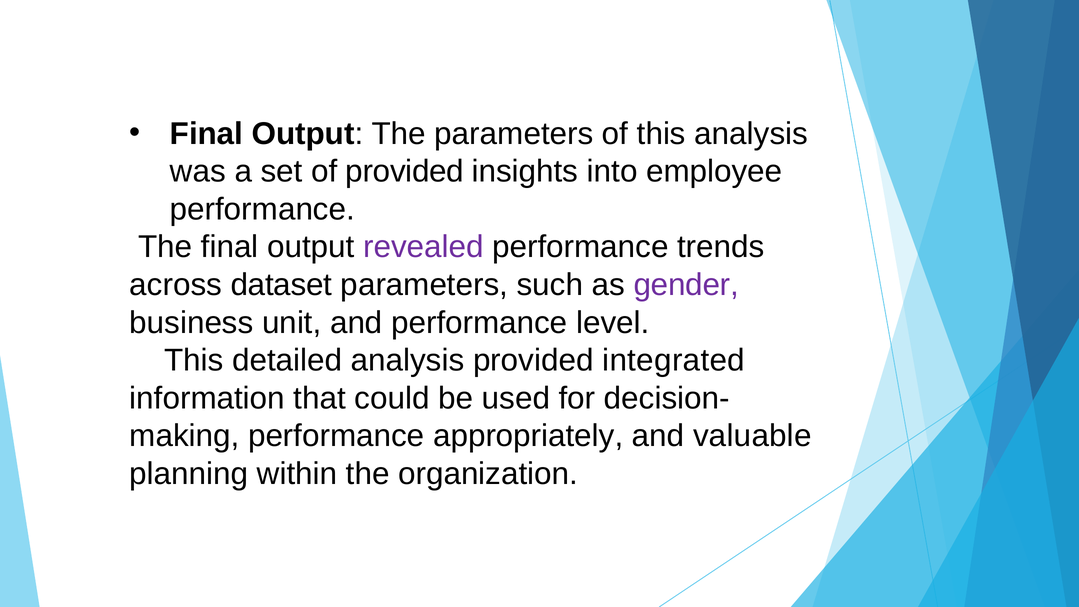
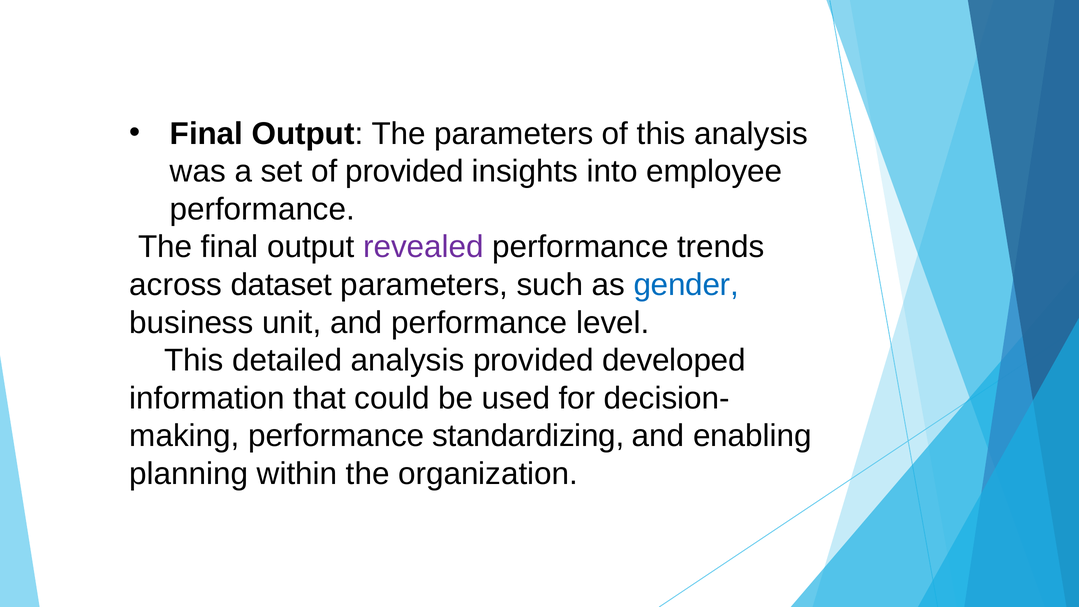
gender colour: purple -> blue (686, 285)
integrated: integrated -> developed (674, 360)
appropriately: appropriately -> standardizing (528, 436)
valuable: valuable -> enabling (752, 436)
